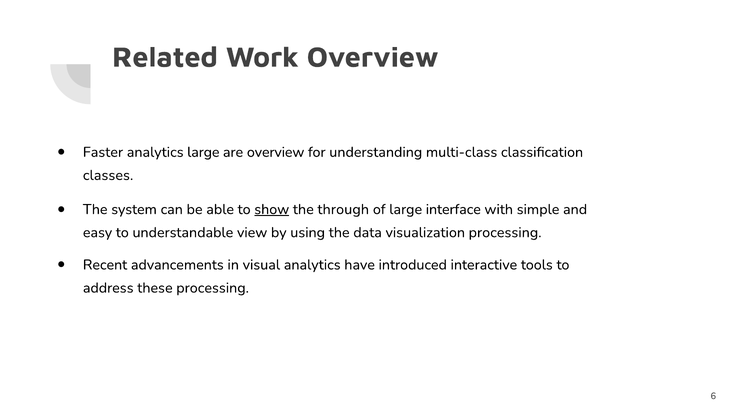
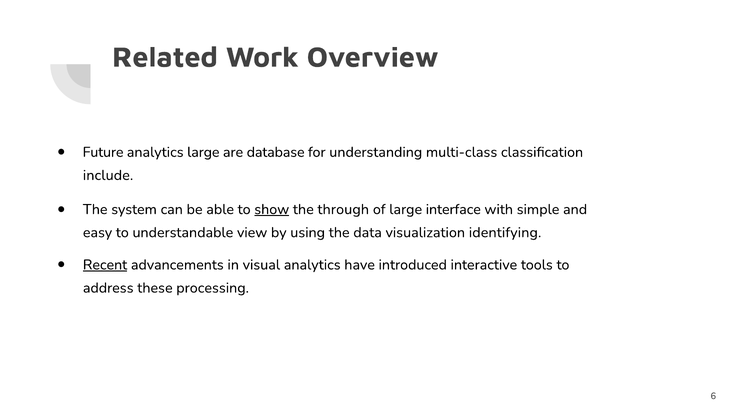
Faster: Faster -> Future (103, 152)
are overview: overview -> database (276, 152)
classes: classes -> include (108, 175)
visualization processing: processing -> identifying (505, 233)
Recent underline: none -> present (105, 265)
